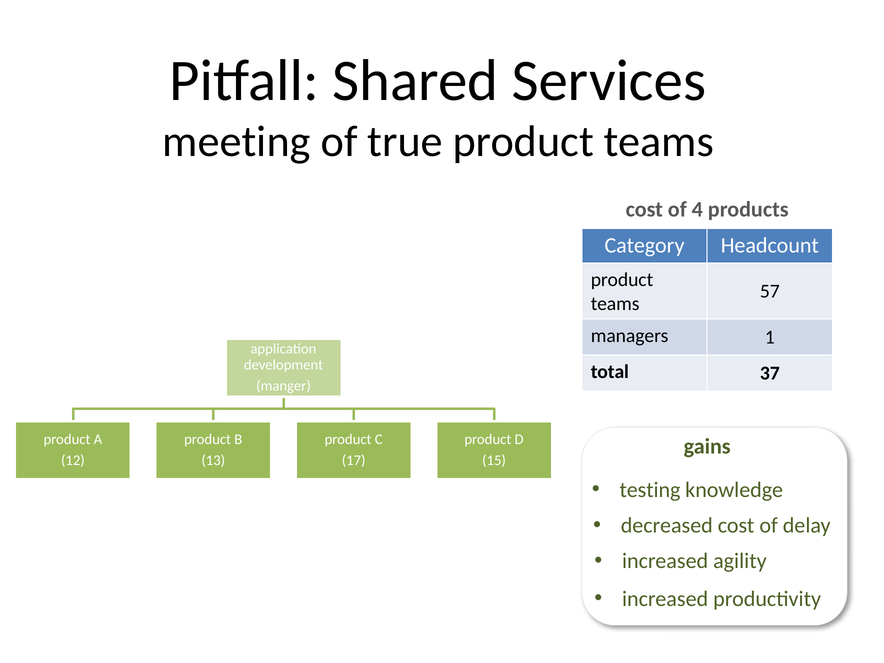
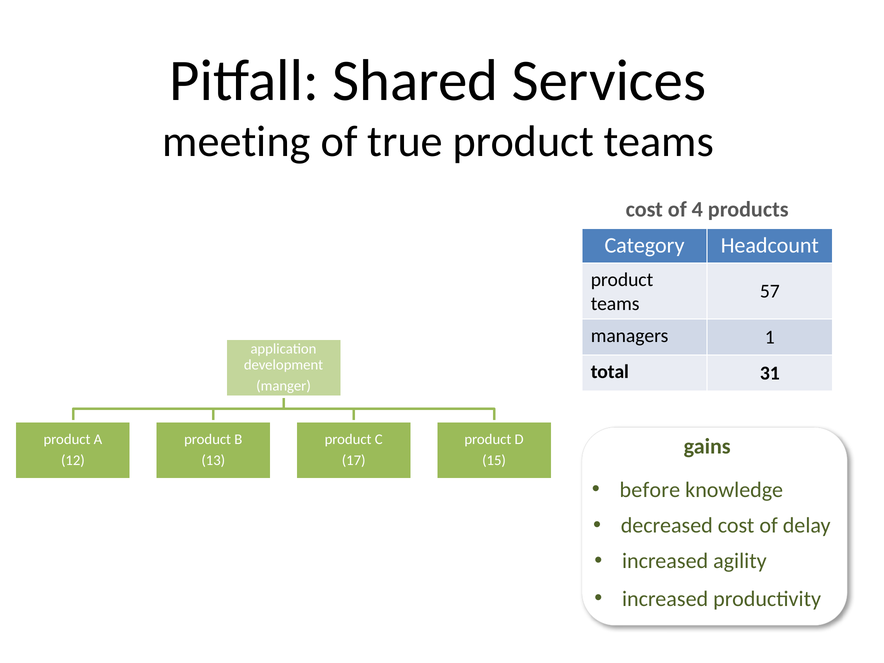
37: 37 -> 31 (770, 373)
testing: testing -> before (650, 490)
